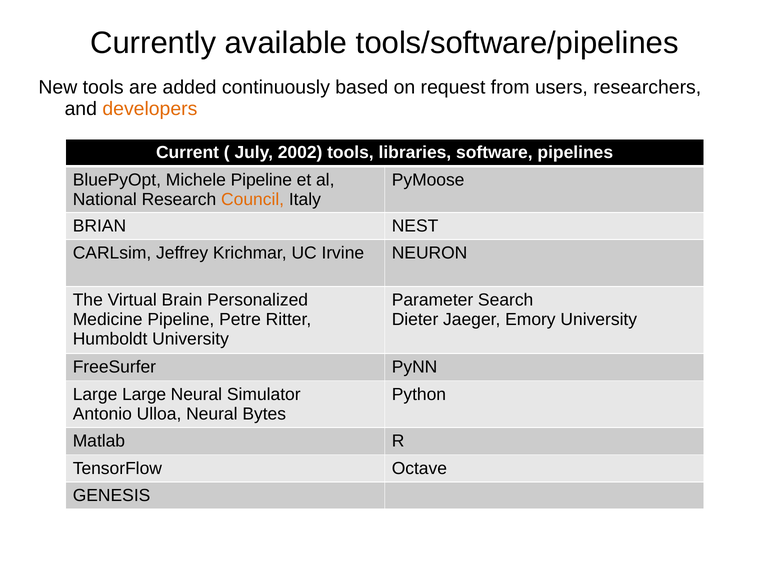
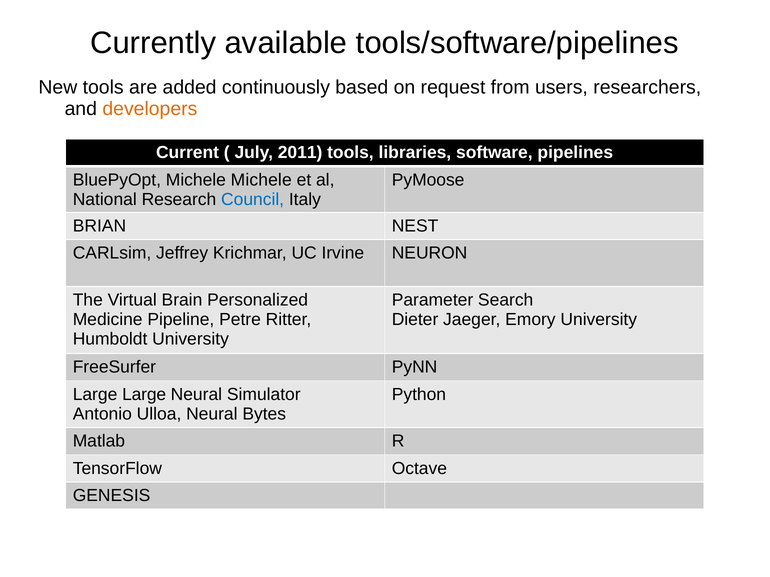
2002: 2002 -> 2011 (300, 153)
Michele Pipeline: Pipeline -> Michele (261, 180)
Council colour: orange -> blue (253, 200)
